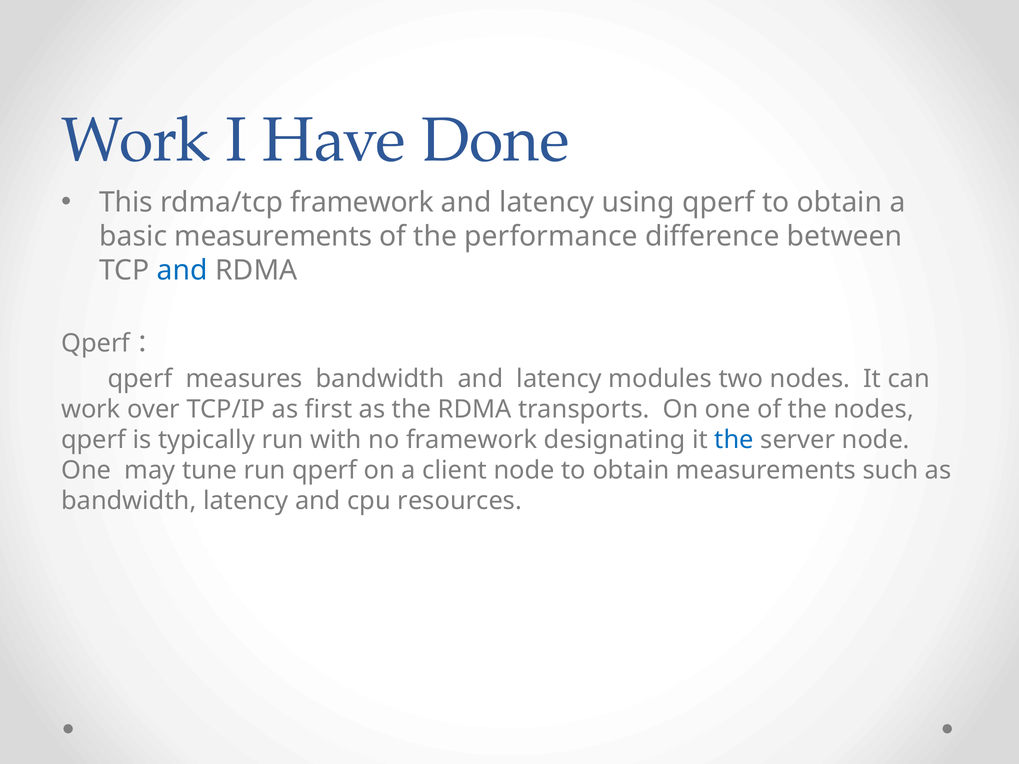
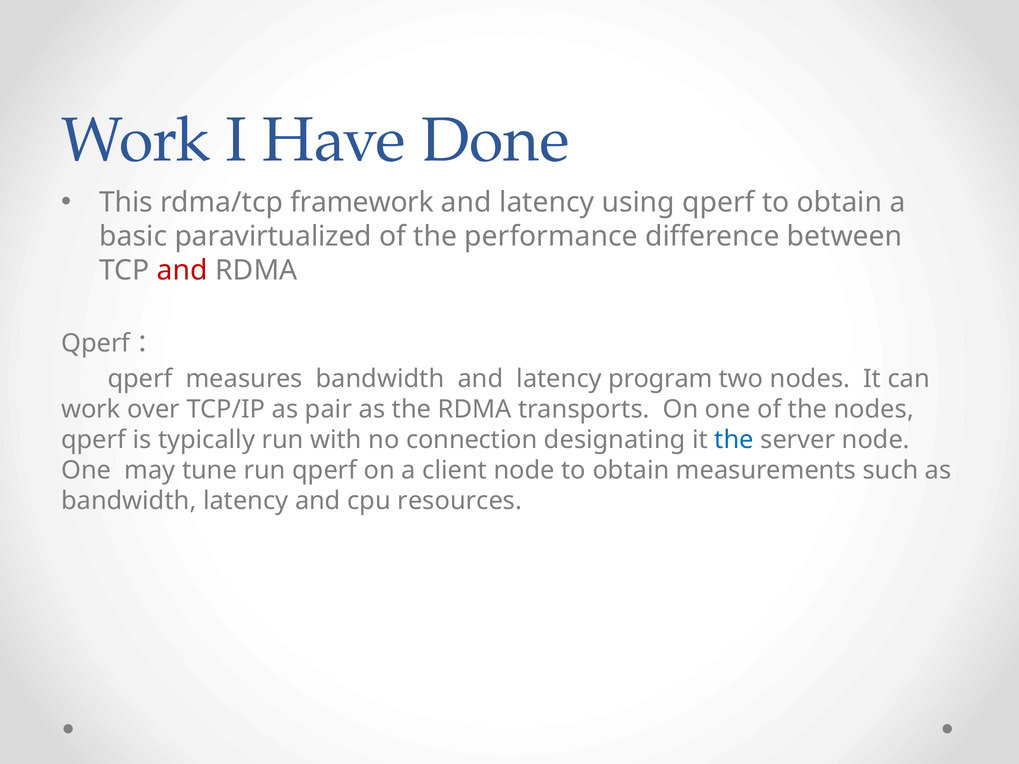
basic measurements: measurements -> paravirtualized (273, 236)
and colour: blue -> red (182, 270)
modules: modules -> program (660, 379)
first: first -> pair (329, 410)
no framework: framework -> connection (472, 440)
